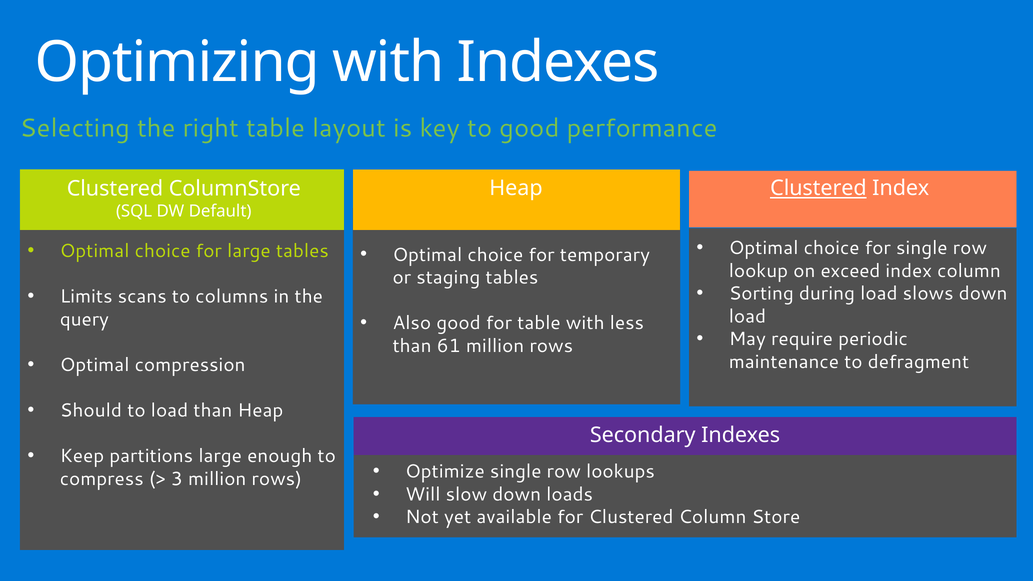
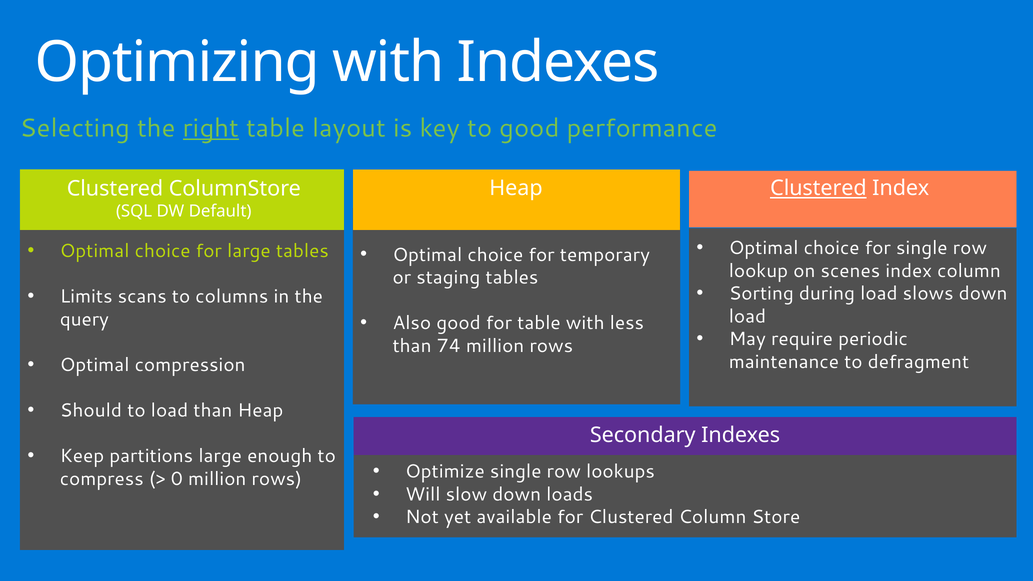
right underline: none -> present (211, 128)
exceed: exceed -> scenes (850, 271)
61: 61 -> 74 (449, 346)
3: 3 -> 0 (177, 479)
